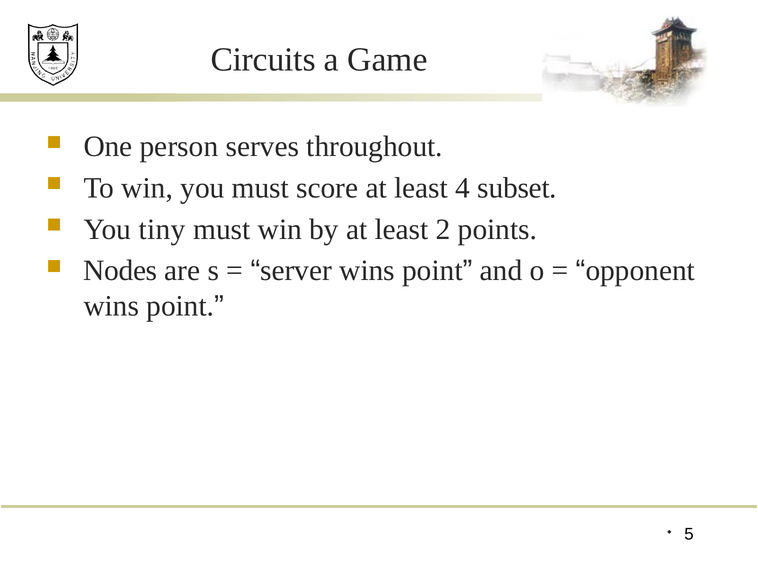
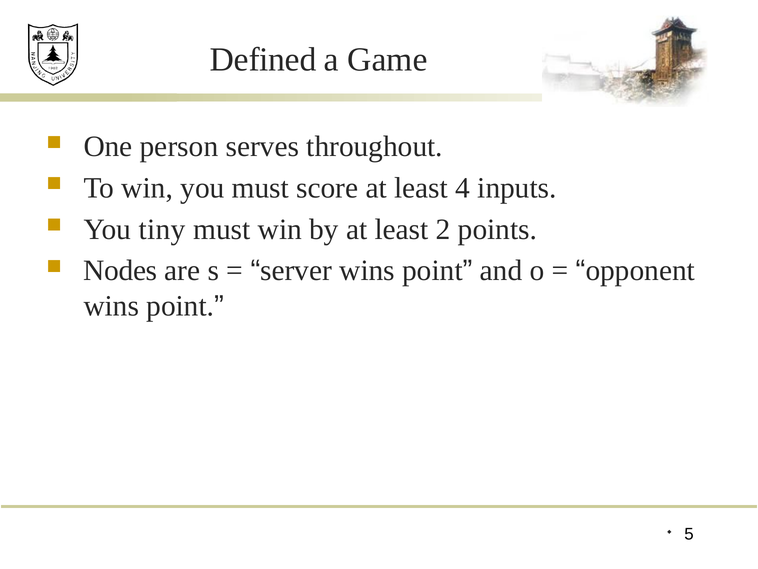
Circuits: Circuits -> Defined (263, 60)
subset: subset -> inputs (517, 188)
